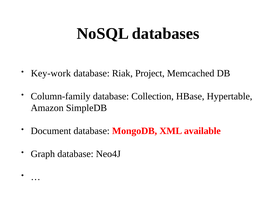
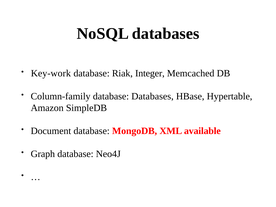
Project: Project -> Integer (150, 73)
database Collection: Collection -> Databases (152, 96)
